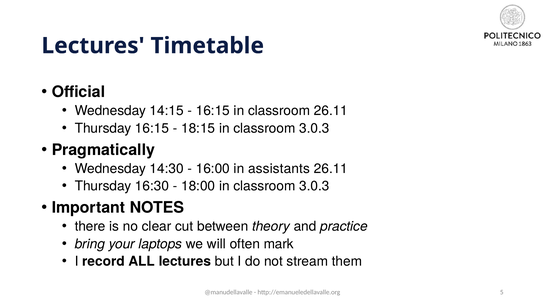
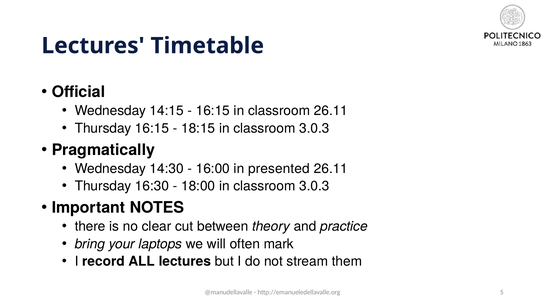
assistants: assistants -> presented (279, 169)
